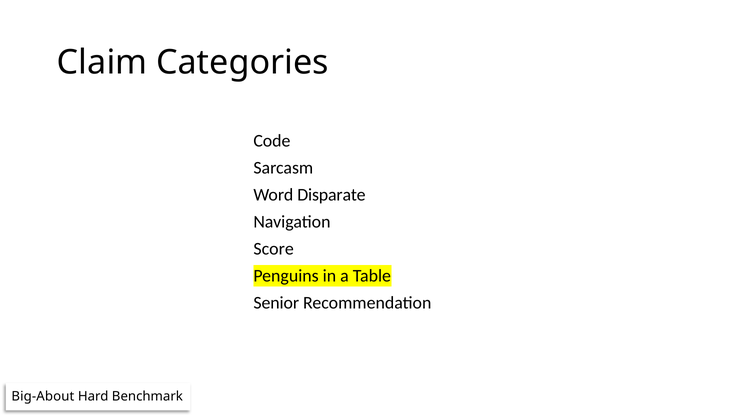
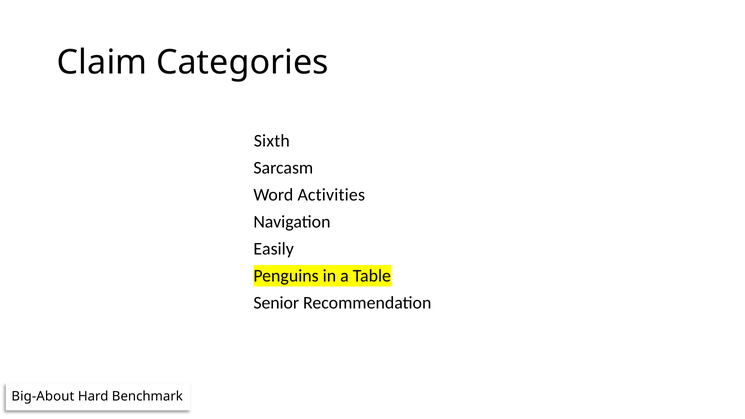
Code: Code -> Sixth (272, 141)
Disparate: Disparate -> Activities (331, 195)
Score: Score -> Easily (274, 249)
